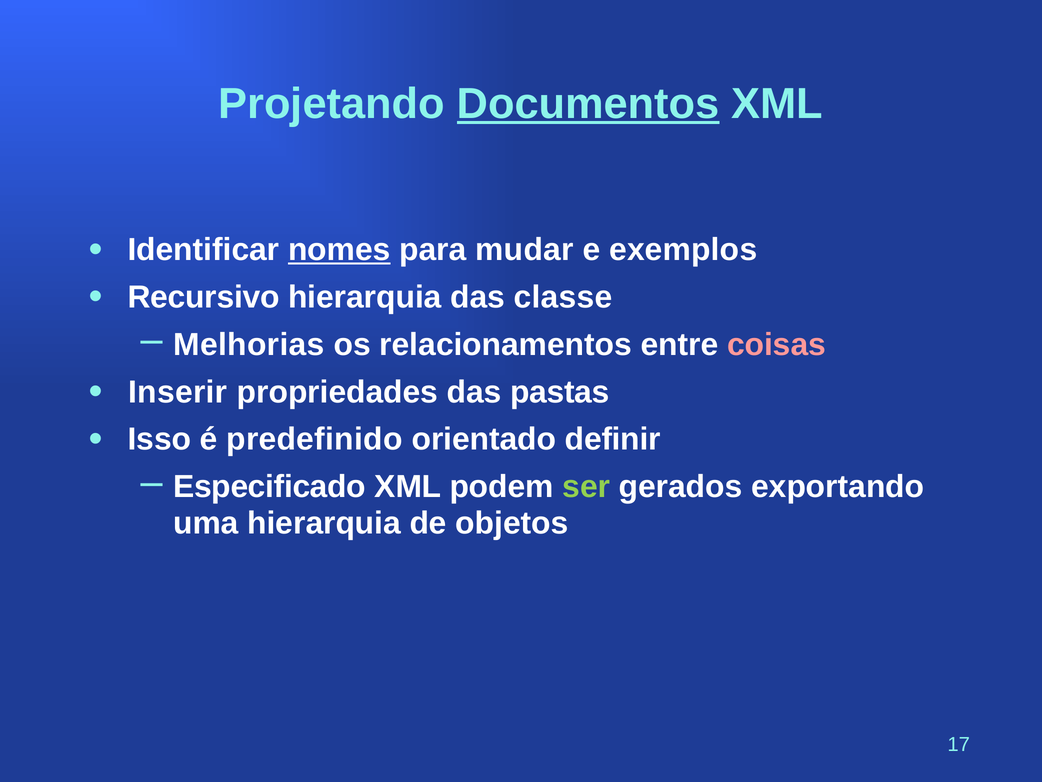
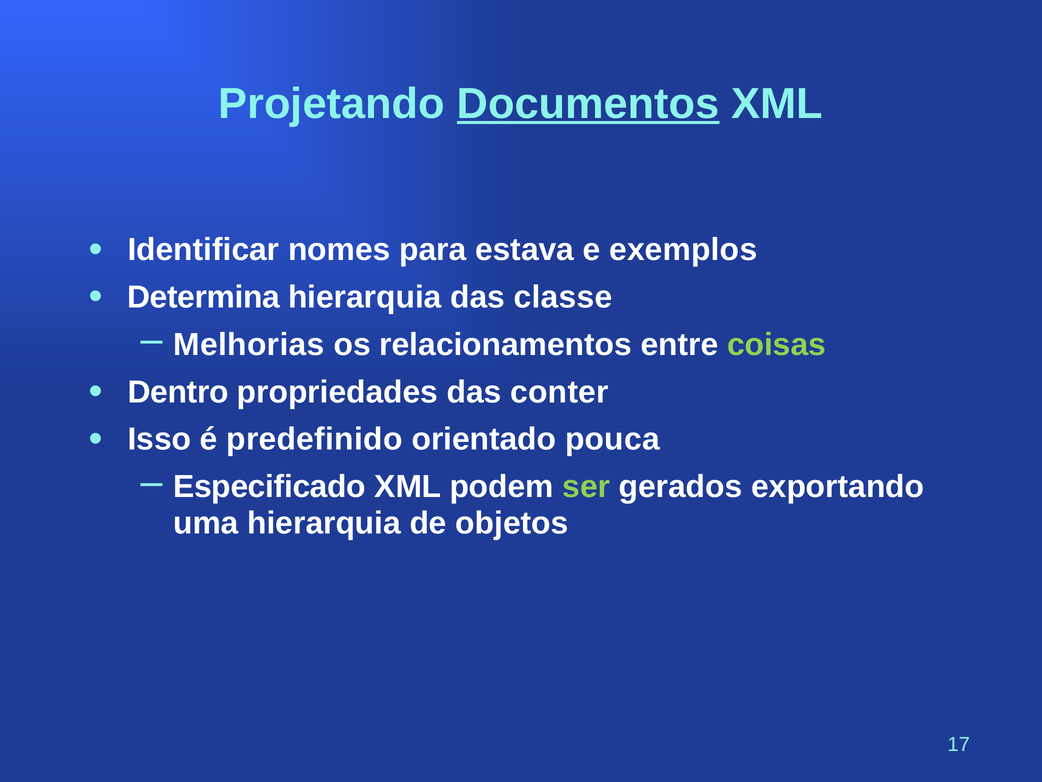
nomes underline: present -> none (339, 250)
mudar: mudar -> estava (525, 250)
Recursivo: Recursivo -> Determina (204, 297)
coisas colour: pink -> light green (777, 344)
Inserir: Inserir -> Dentro (178, 392)
pastas: pastas -> conter (560, 392)
definir: definir -> pouca (612, 439)
